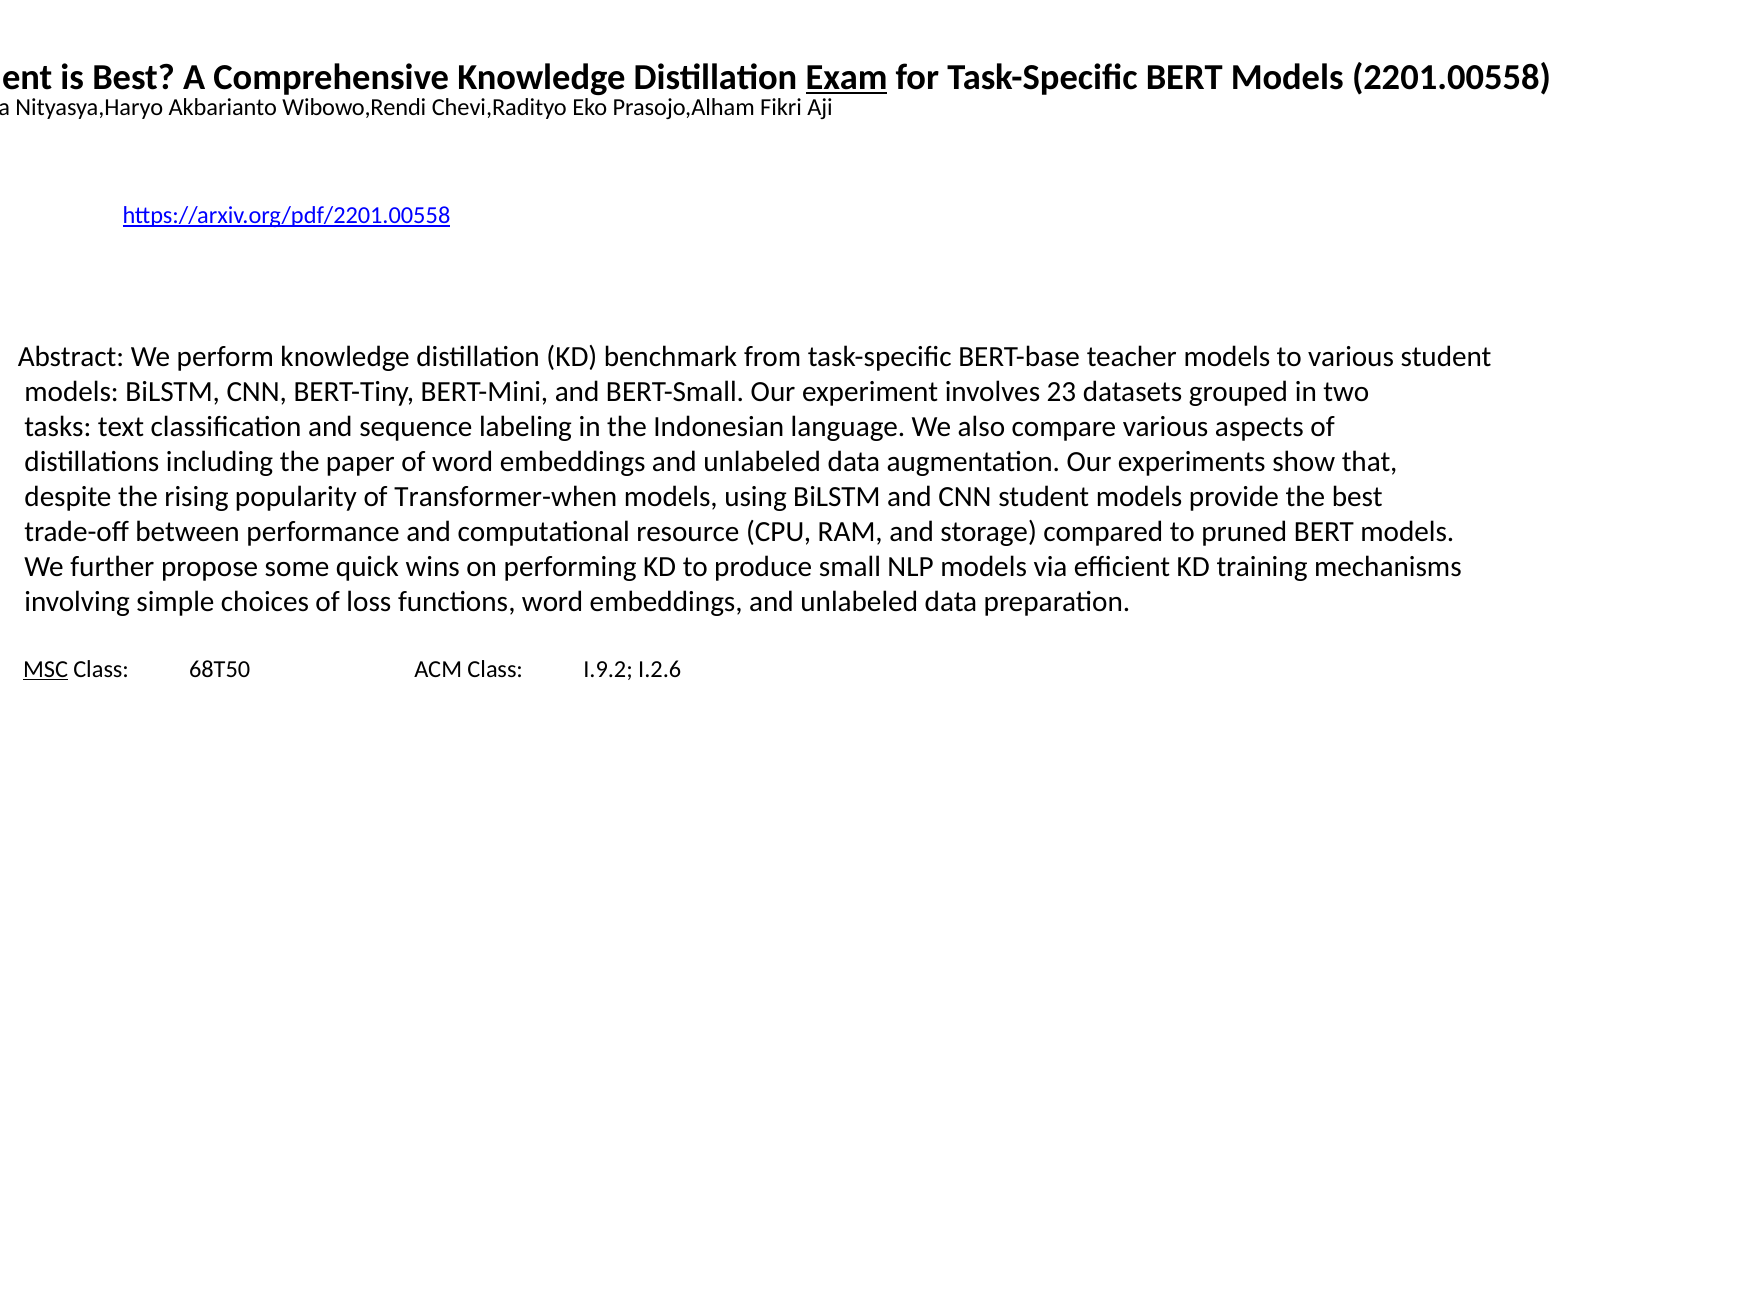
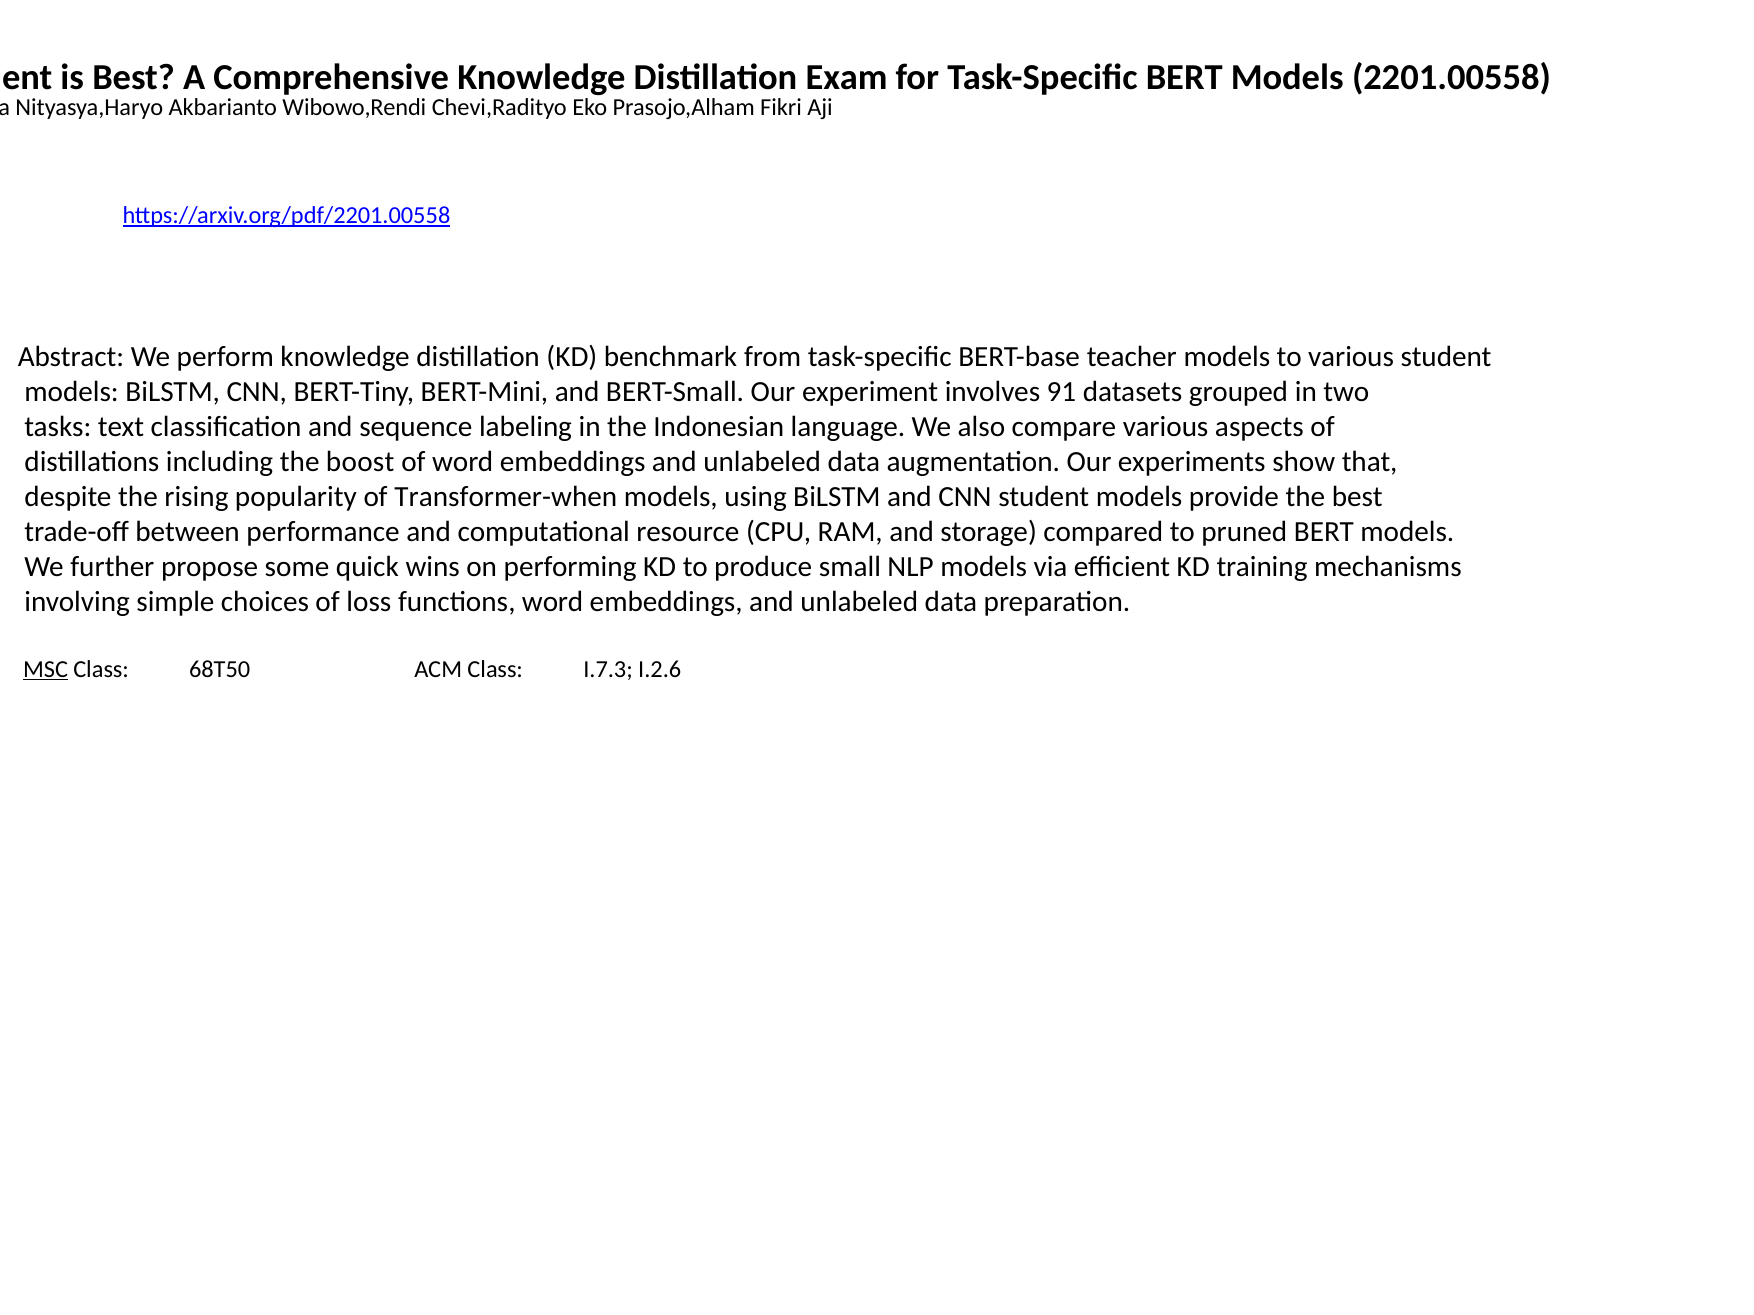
Exam underline: present -> none (847, 77)
23: 23 -> 91 (1061, 392)
paper: paper -> boost (360, 462)
I.9.2: I.9.2 -> I.7.3 (608, 669)
